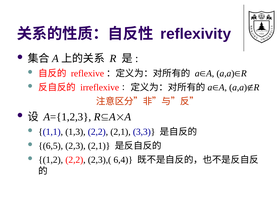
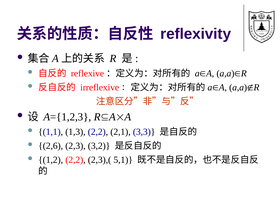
6,5: 6,5 -> 2,6 (51, 146)
2,3 2,1: 2,1 -> 3,2 (99, 146)
6,4: 6,4 -> 5,1 (123, 160)
